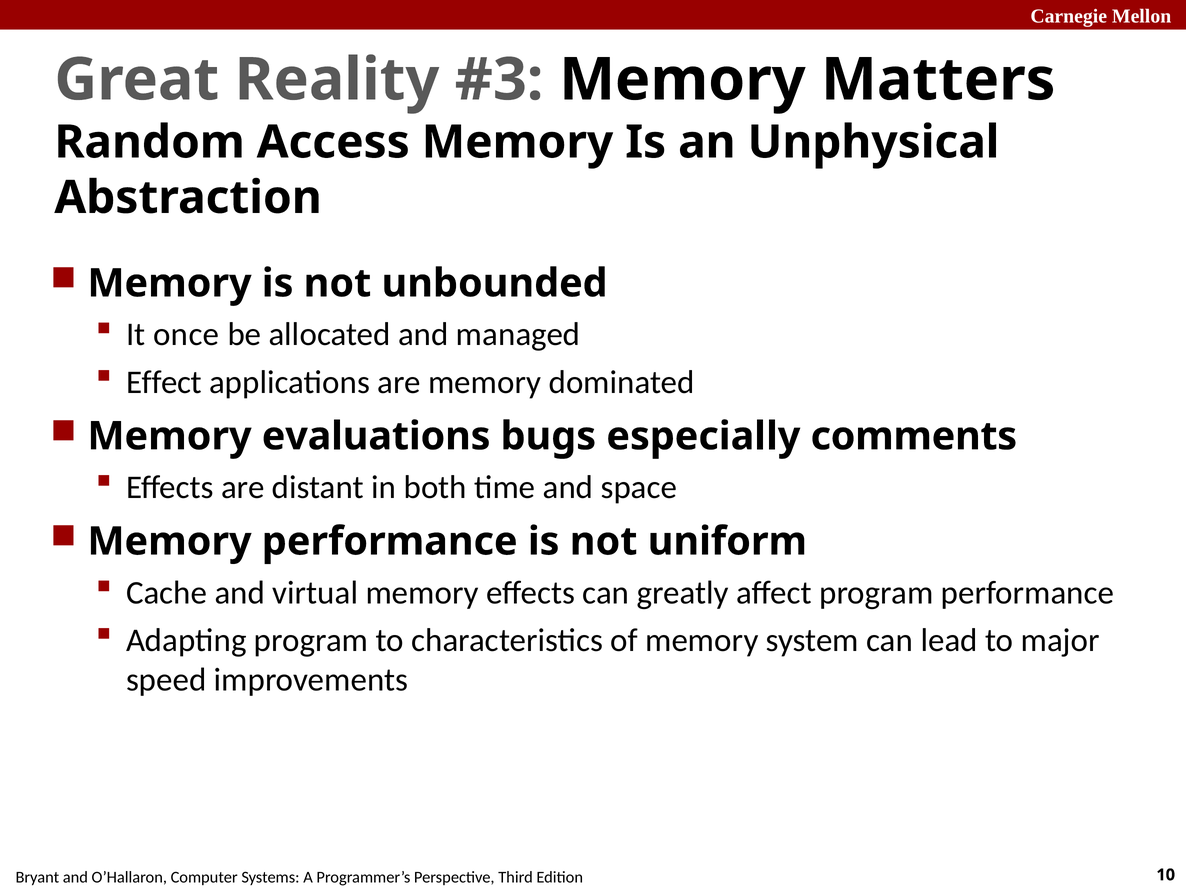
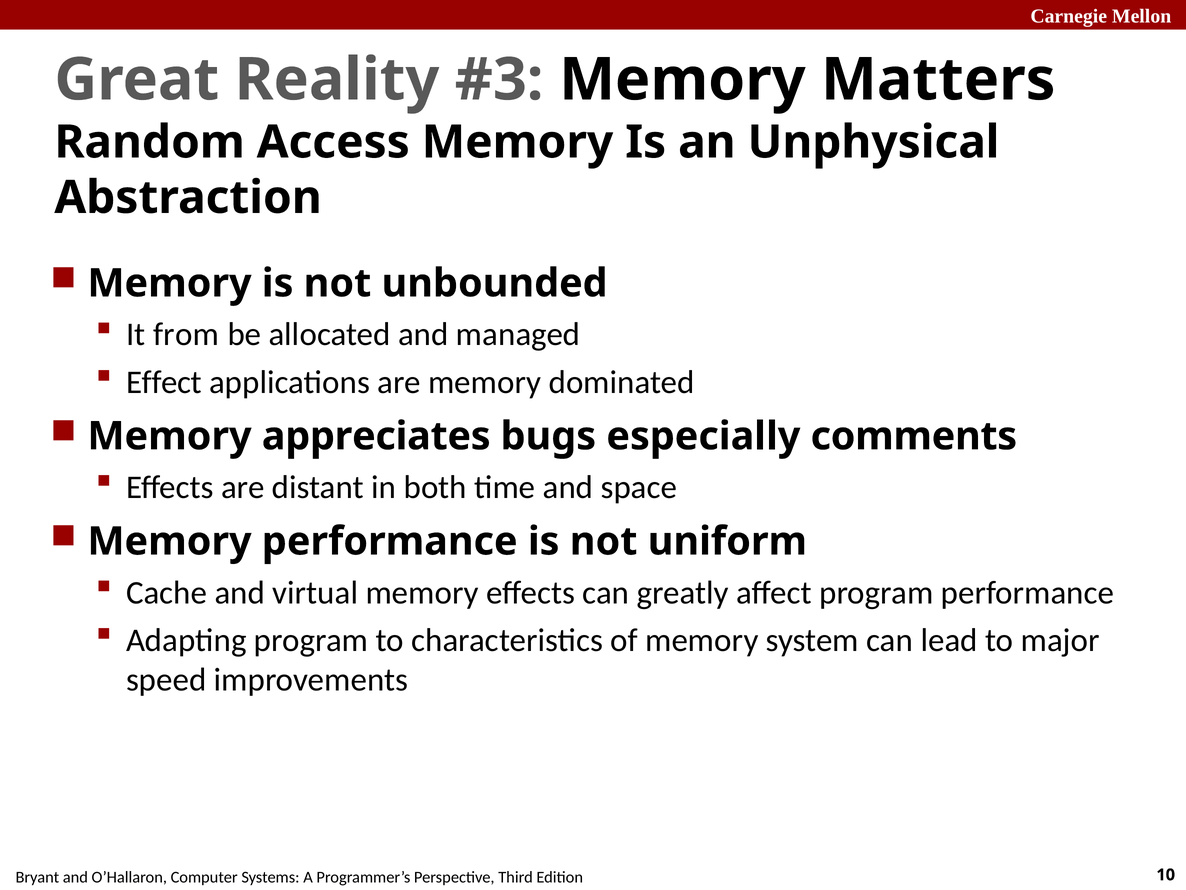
once: once -> from (186, 334)
evaluations: evaluations -> appreciates (376, 436)
